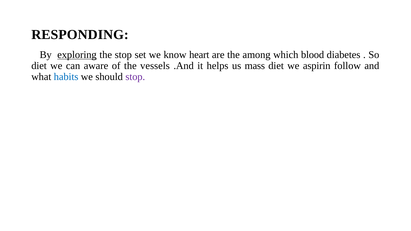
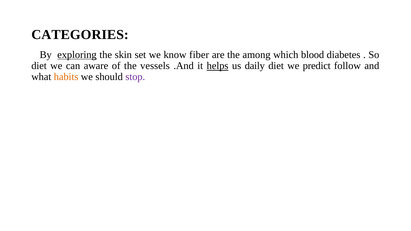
RESPONDING: RESPONDING -> CATEGORIES (80, 35)
the stop: stop -> skin (123, 55)
heart: heart -> fiber (199, 55)
helps underline: none -> present (218, 66)
mass: mass -> daily (255, 66)
aspirin: aspirin -> predict (317, 66)
habits colour: blue -> orange (66, 77)
